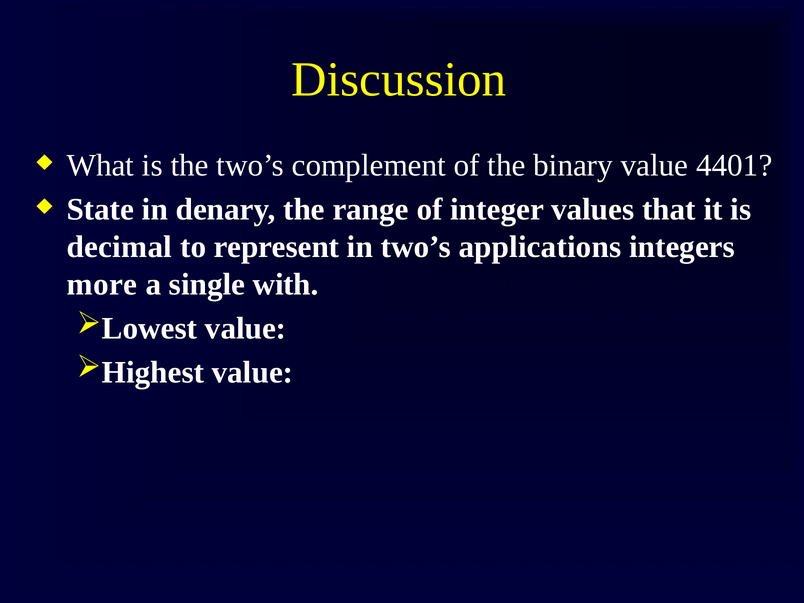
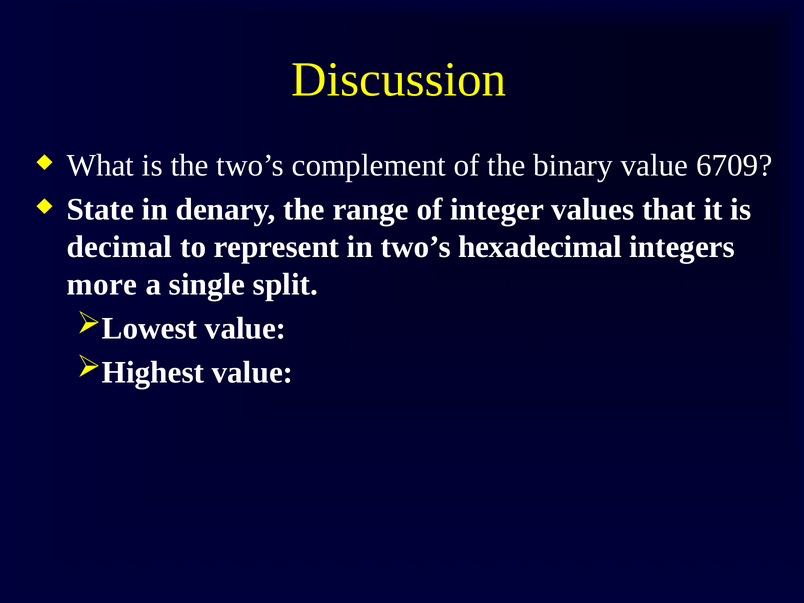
4401: 4401 -> 6709 (734, 166)
applications: applications -> hexadecimal (540, 247)
with: with -> split (285, 285)
